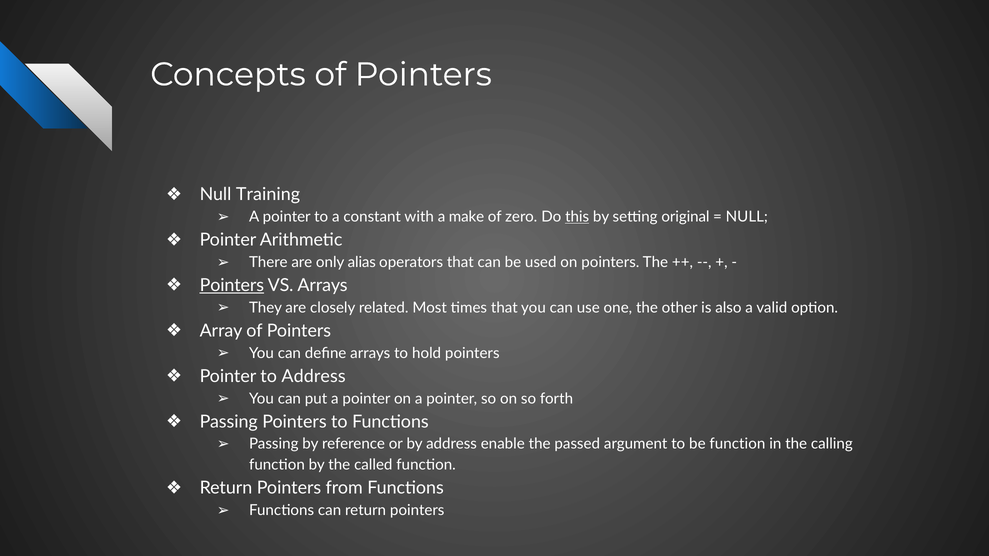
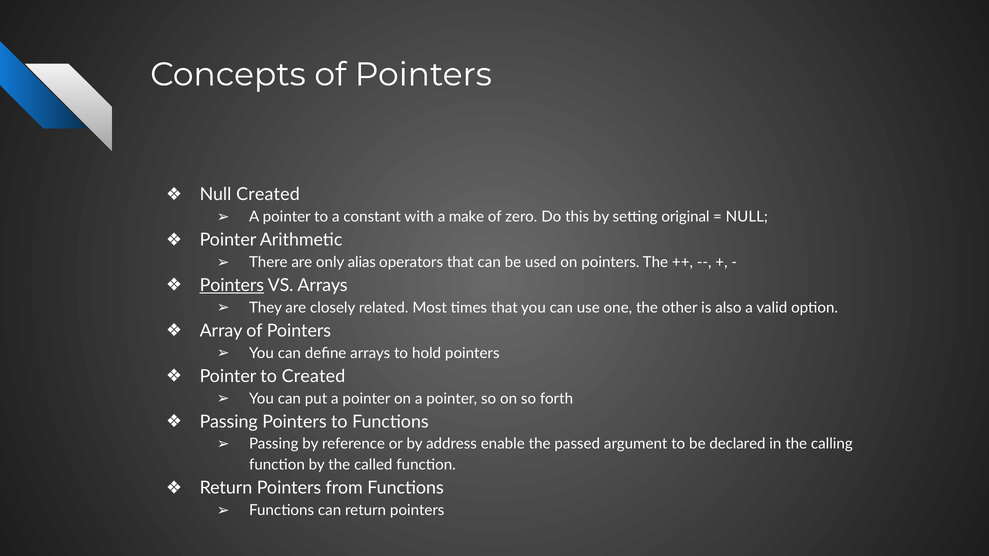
Null Training: Training -> Created (268, 195)
this underline: present -> none (577, 217)
to Address: Address -> Created (313, 377)
be function: function -> declared (737, 444)
